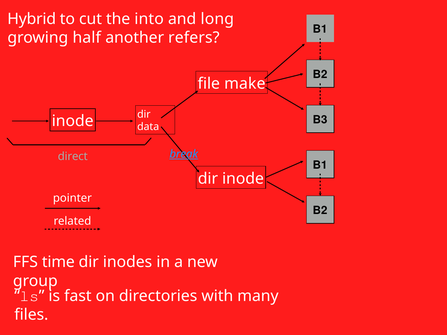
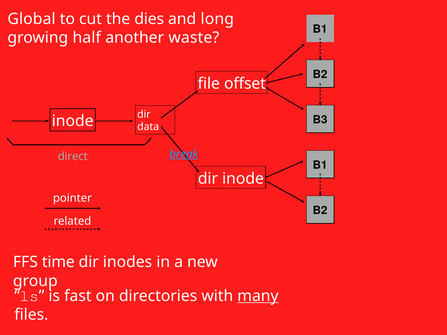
Hybrid: Hybrid -> Global (32, 19)
into: into -> dies (149, 19)
refers: refers -> waste (194, 38)
make: make -> offset (245, 84)
many underline: none -> present (258, 296)
